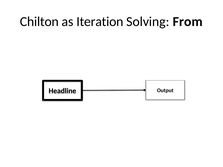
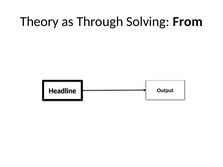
Chilton: Chilton -> Theory (39, 22)
Iteration: Iteration -> Through (100, 22)
